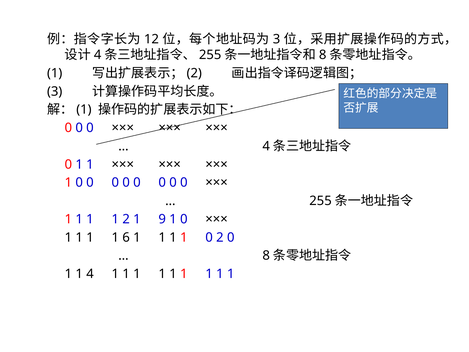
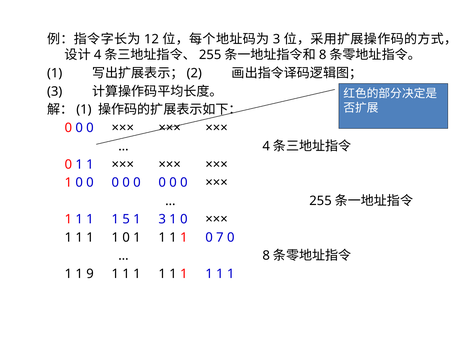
1 2: 2 -> 5 (126, 219)
1 9: 9 -> 3 (162, 219)
6: 6 -> 0 (126, 237)
0 2: 2 -> 7 (220, 237)
1 4: 4 -> 9 (90, 274)
